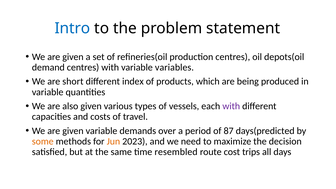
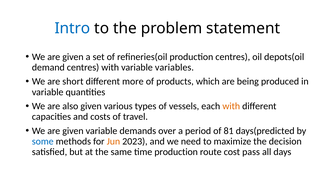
index: index -> more (133, 81)
with colour: purple -> orange (231, 106)
87: 87 -> 81 (229, 131)
some colour: orange -> blue (43, 141)
time resembled: resembled -> production (176, 152)
trips: trips -> pass (251, 152)
